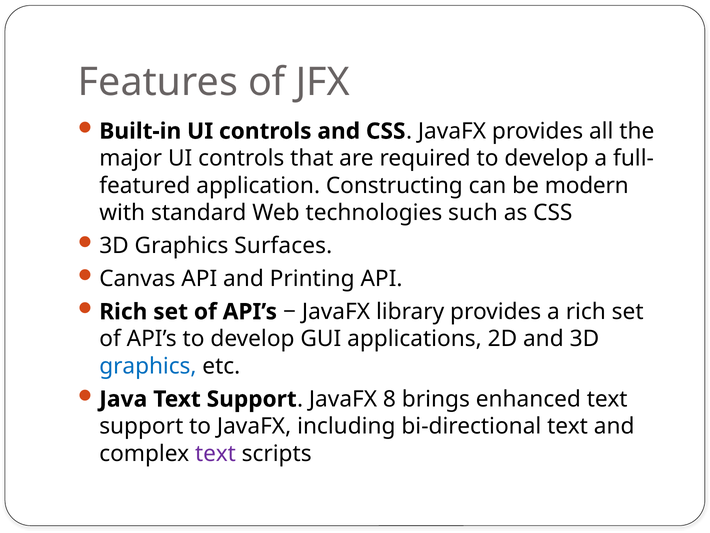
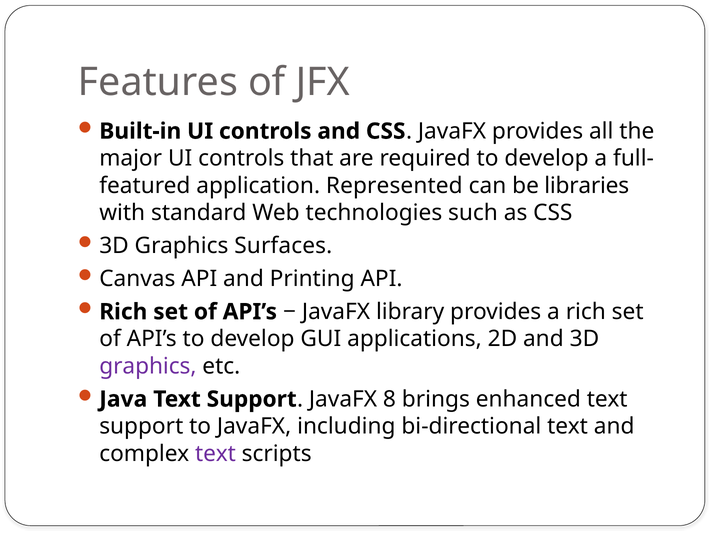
Constructing: Constructing -> Represented (394, 186)
modern: modern -> libraries (587, 186)
graphics colour: blue -> purple (148, 366)
